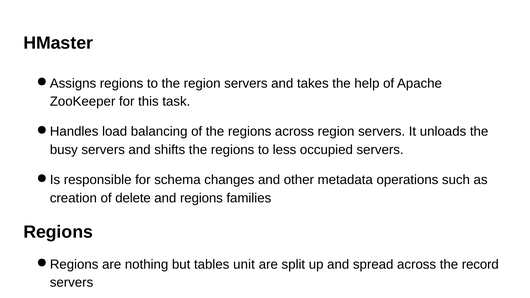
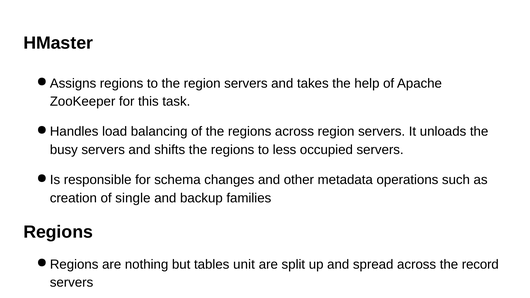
delete: delete -> single (133, 198)
and regions: regions -> backup (201, 198)
